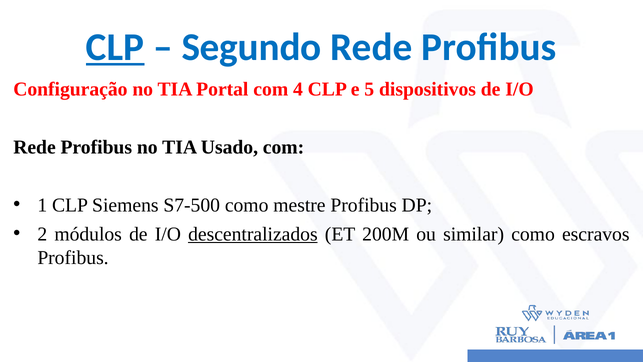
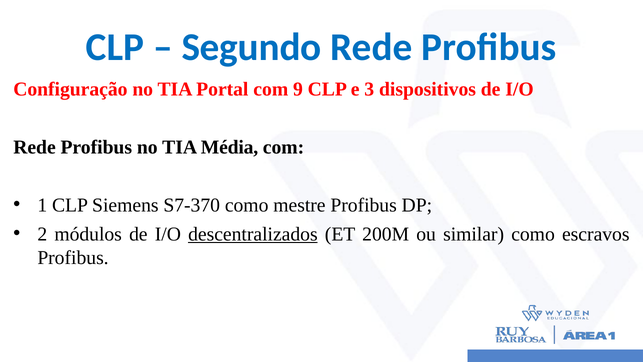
CLP underline: present -> none (115, 47)
4: 4 -> 9 (298, 89)
5: 5 -> 3 (369, 89)
Usado: Usado -> Média (230, 147)
S7-500: S7-500 -> S7-370 (192, 205)
